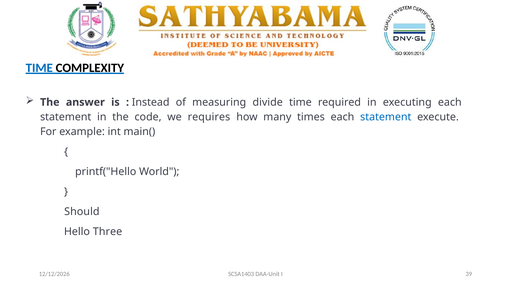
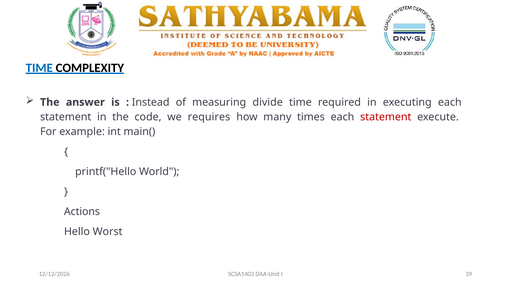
statement colour: blue -> red (386, 117)
Should: Should -> Actions (82, 212)
Three: Three -> Worst (108, 232)
